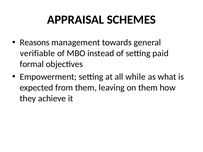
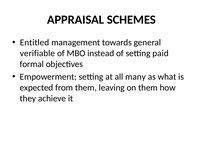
Reasons: Reasons -> Entitled (35, 43)
while: while -> many (136, 77)
